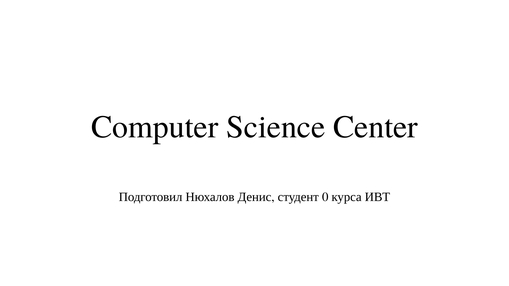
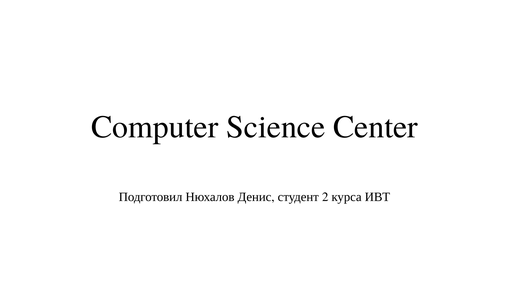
0: 0 -> 2 (325, 197)
